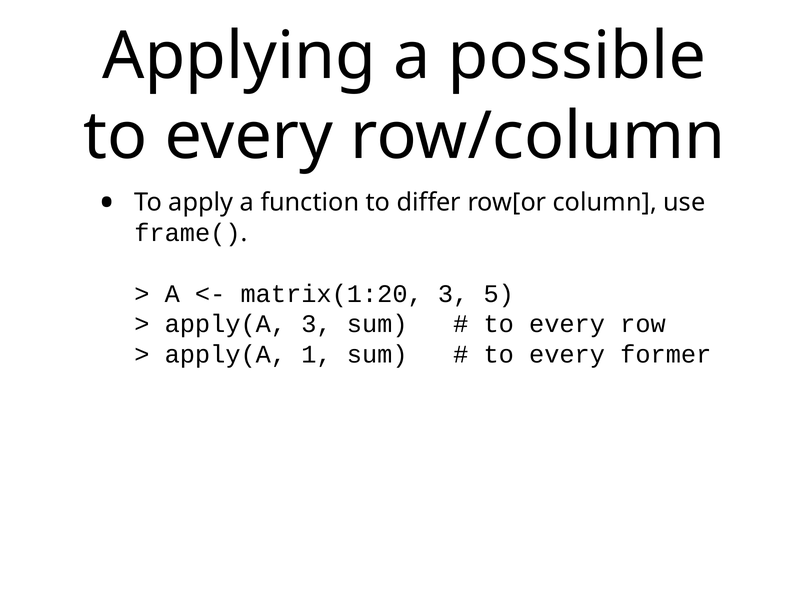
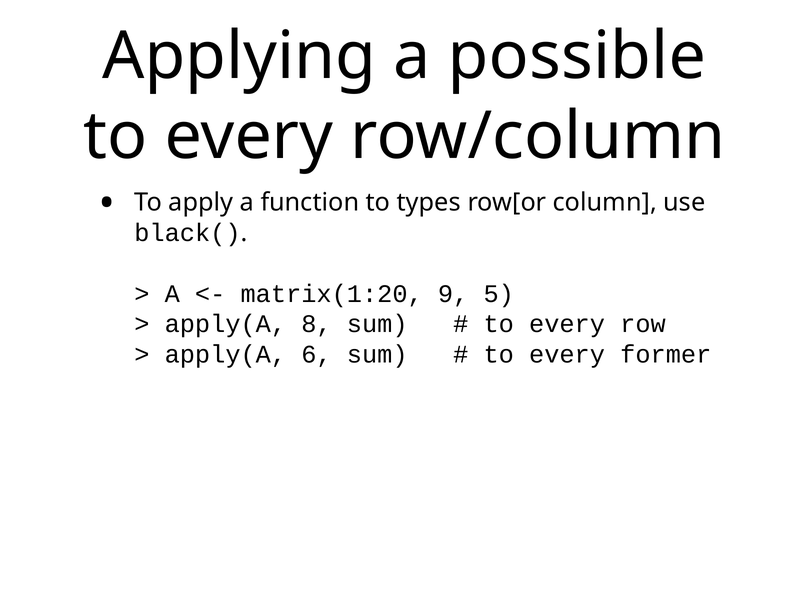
differ: differ -> types (429, 203)
frame(: frame( -> black( (187, 233)
matrix(1:20 3: 3 -> 9 (453, 294)
apply(A 3: 3 -> 8 (316, 324)
1: 1 -> 6 (316, 354)
